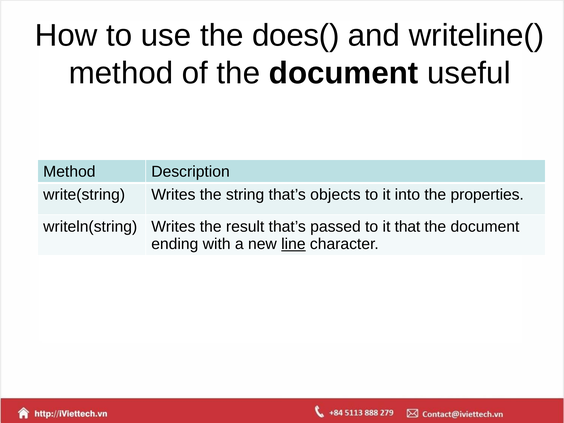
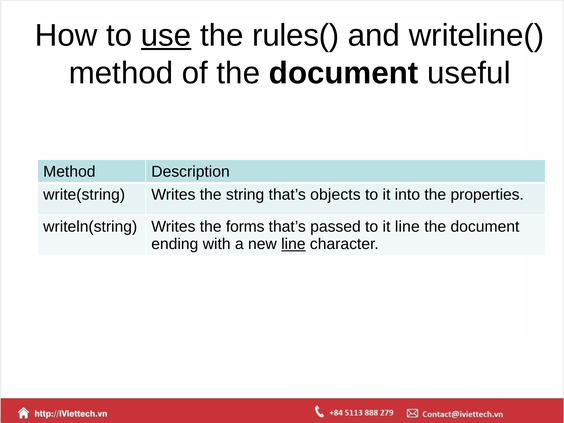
use underline: none -> present (166, 36)
does(: does( -> rules( (296, 36)
result: result -> forms (245, 227)
it that: that -> line (407, 227)
